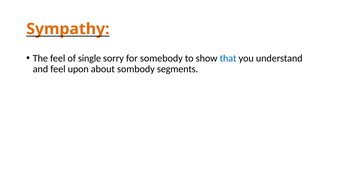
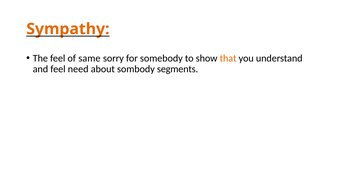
single: single -> same (89, 58)
that colour: blue -> orange (228, 58)
upon: upon -> need (78, 69)
